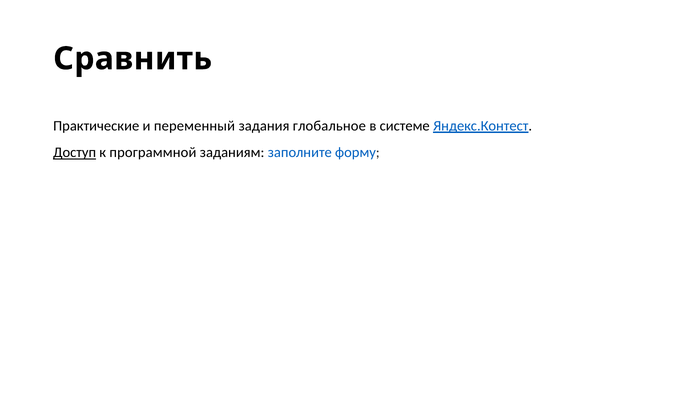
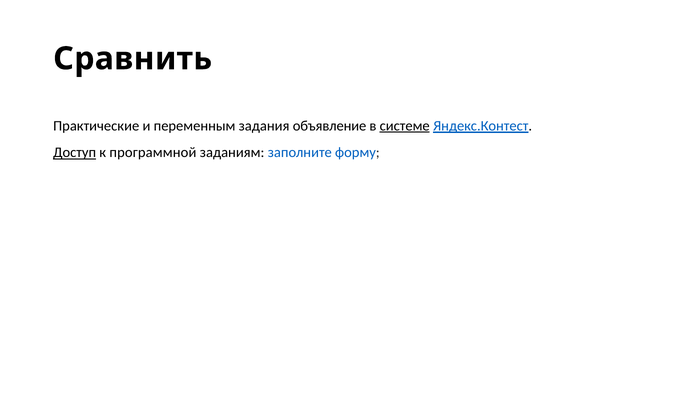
переменный: переменный -> переменным (195, 126)
глобальное: глобальное -> объявление (330, 126)
системе underline: none -> present (405, 126)
